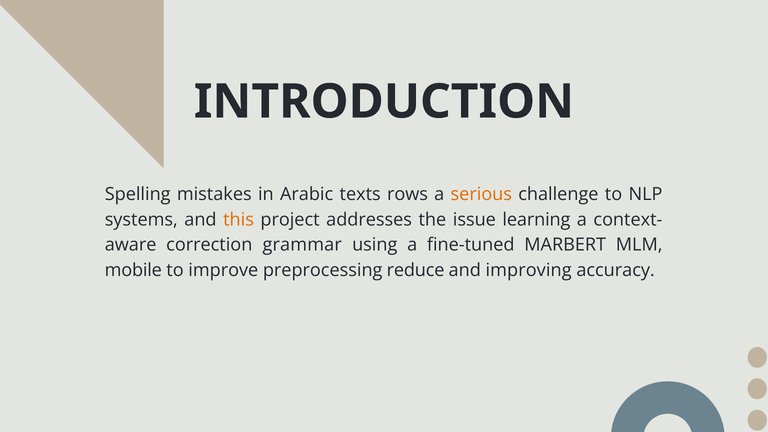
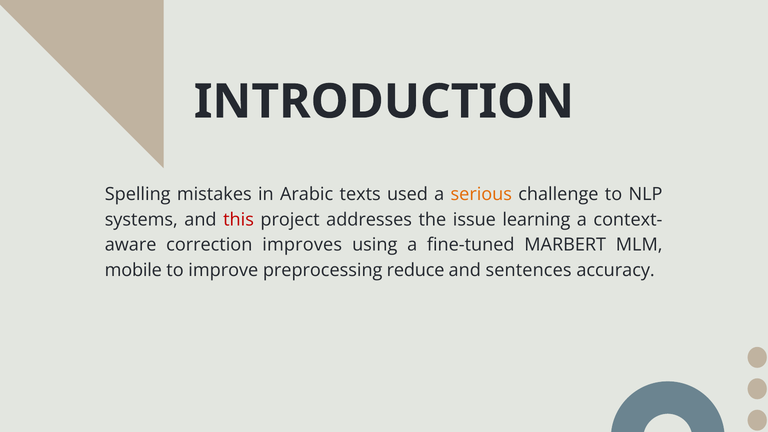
rows: rows -> used (407, 194)
this colour: orange -> red (239, 220)
grammar: grammar -> improves (302, 245)
improving: improving -> sentences (529, 270)
